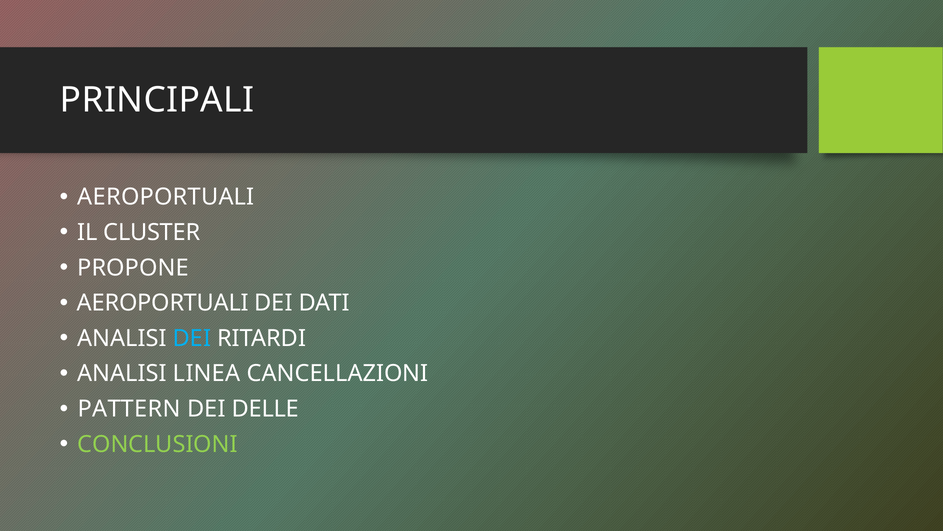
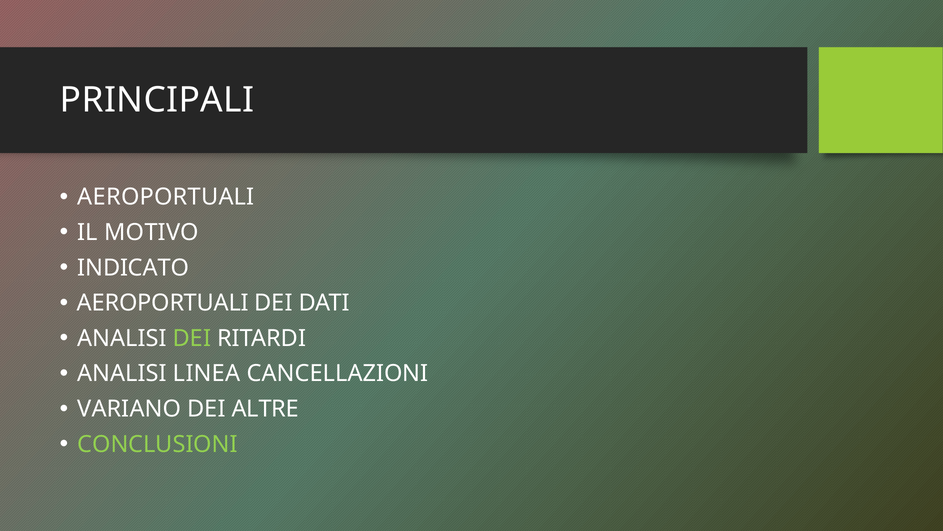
CLUSTER: CLUSTER -> MOTIVO (152, 232)
PROPONE: PROPONE -> INDICATO (133, 267)
DEI colour: light blue -> light green (192, 338)
PATTERN: PATTERN -> VARIANO (129, 409)
DELLE: DELLE -> ALTRE (265, 409)
